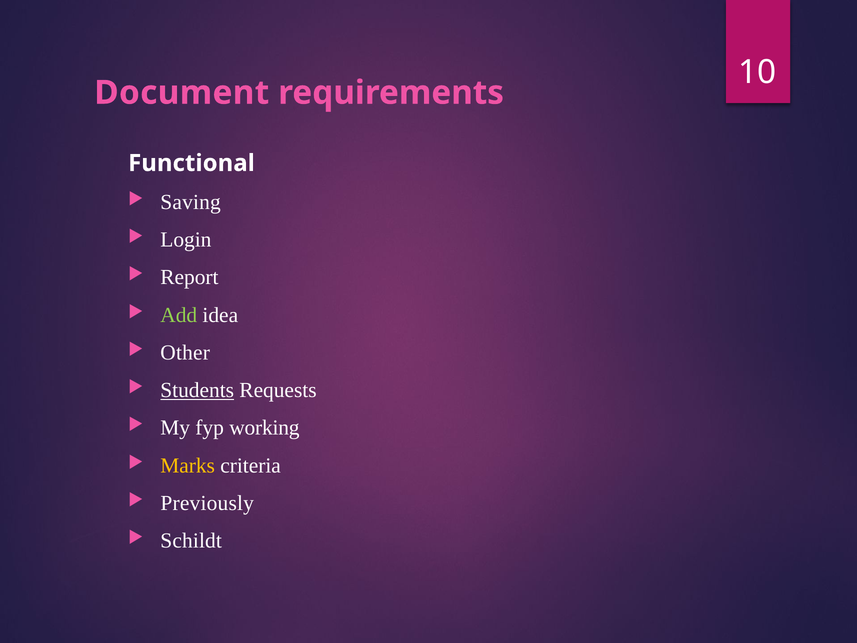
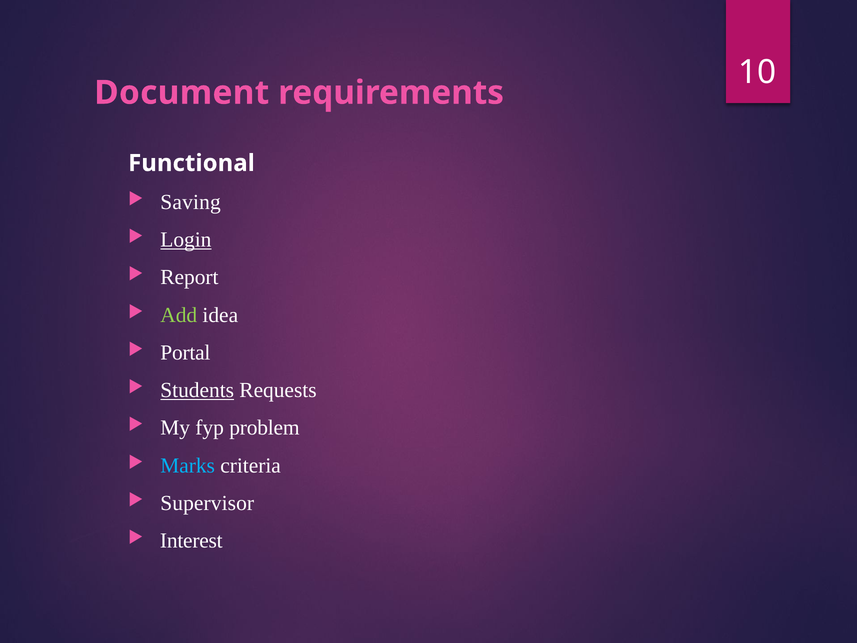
Login underline: none -> present (186, 240)
Other: Other -> Portal (185, 352)
working: working -> problem (264, 428)
Marks colour: yellow -> light blue (188, 465)
Previously: Previously -> Supervisor (207, 503)
Schildt: Schildt -> Interest (191, 541)
